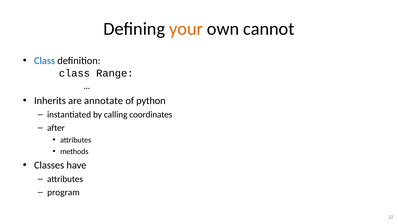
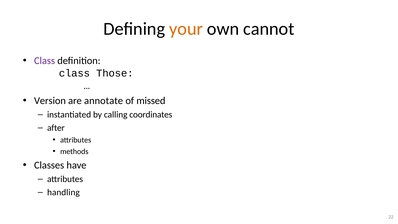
Class colour: blue -> purple (45, 61)
Range: Range -> Those (115, 73)
Inherits: Inherits -> Version (50, 101)
python: python -> missed (151, 101)
program: program -> handling (63, 192)
